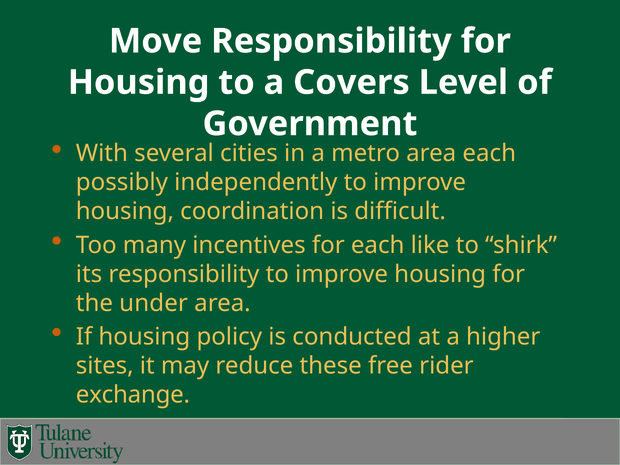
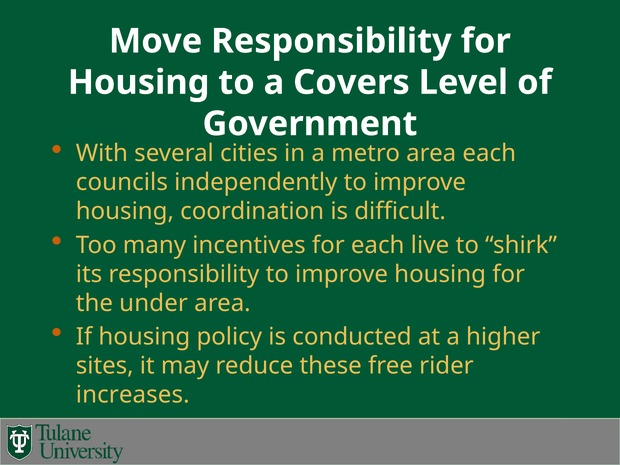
possibly: possibly -> councils (122, 182)
like: like -> live (430, 245)
exchange: exchange -> increases (133, 395)
